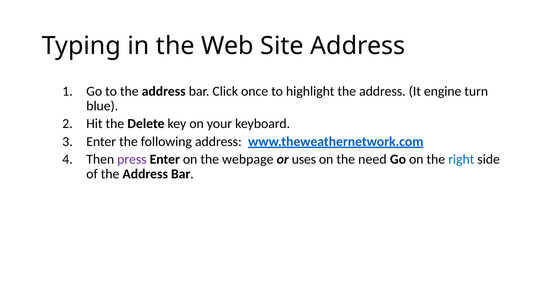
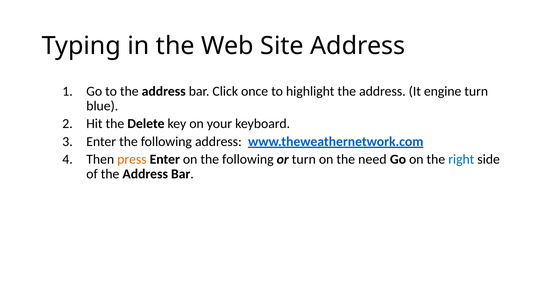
press colour: purple -> orange (132, 159)
on the webpage: webpage -> following (248, 159)
or uses: uses -> turn (304, 159)
